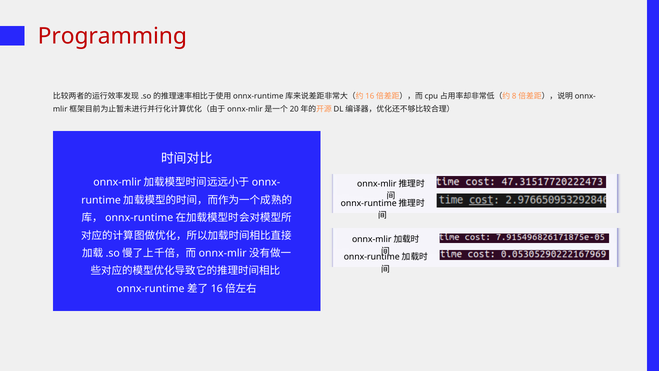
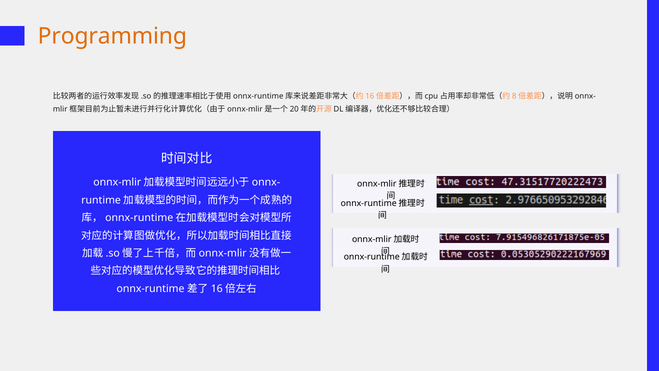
Programming colour: red -> orange (112, 36)
